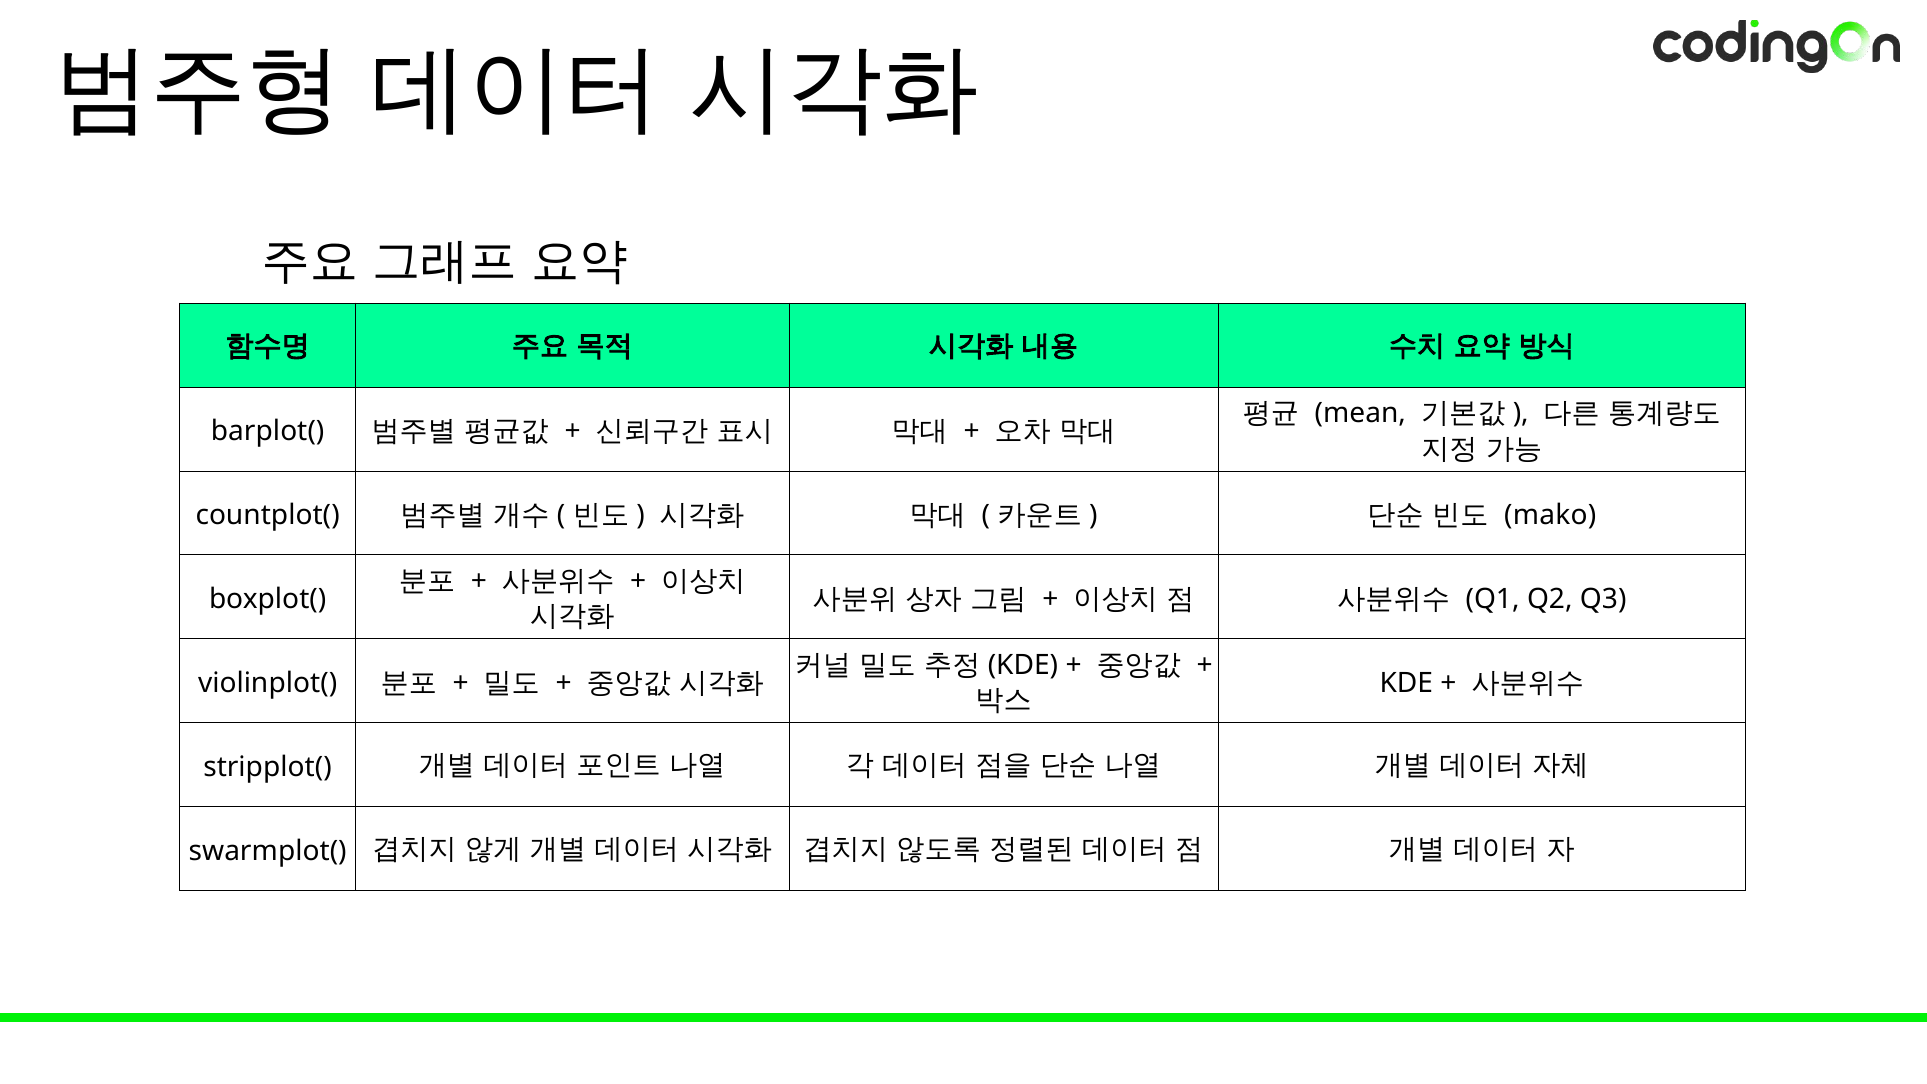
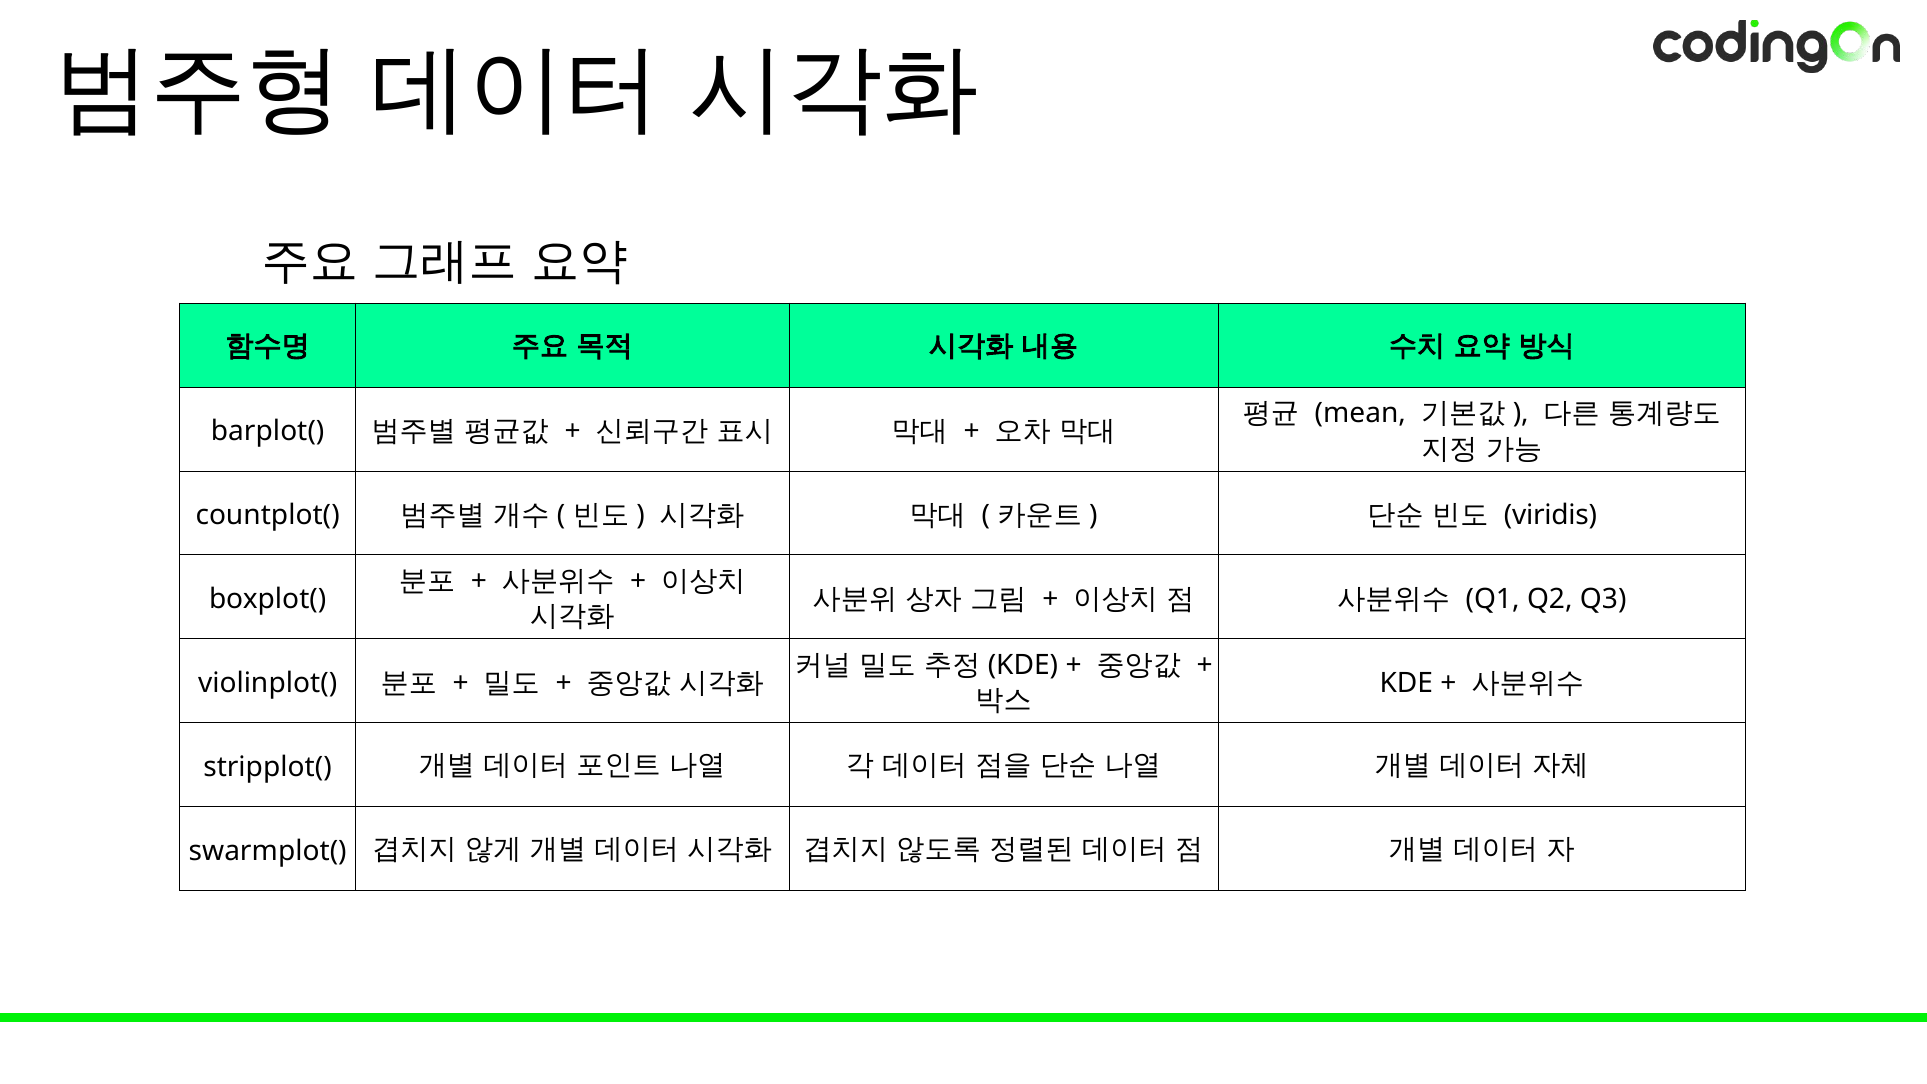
mako: mako -> viridis (1550, 515)
